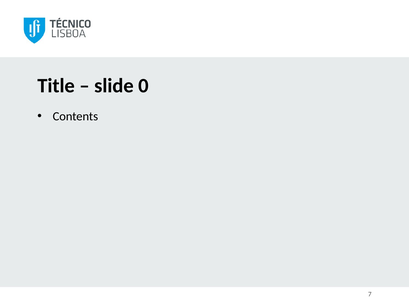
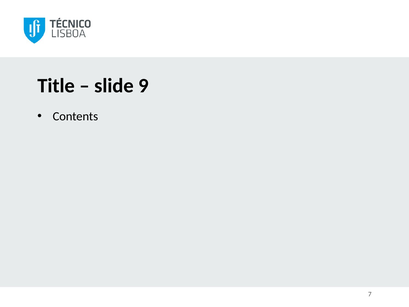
0: 0 -> 9 (143, 86)
